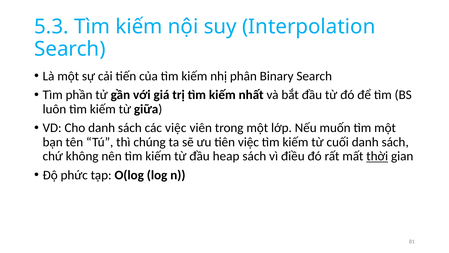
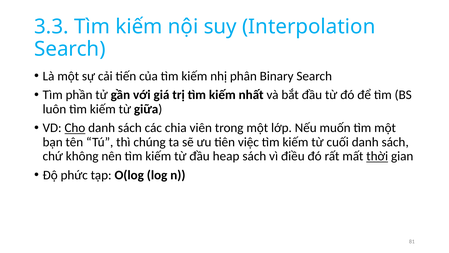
5.3: 5.3 -> 3.3 (52, 27)
Cho underline: none -> present (75, 128)
các việc: việc -> chia (176, 128)
